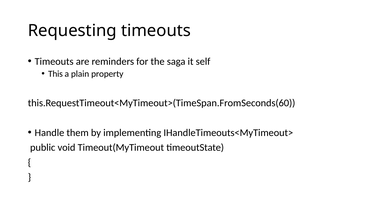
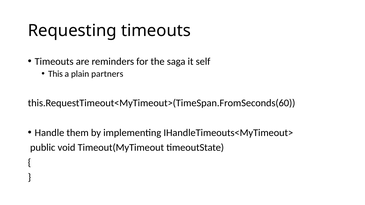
property: property -> partners (107, 74)
